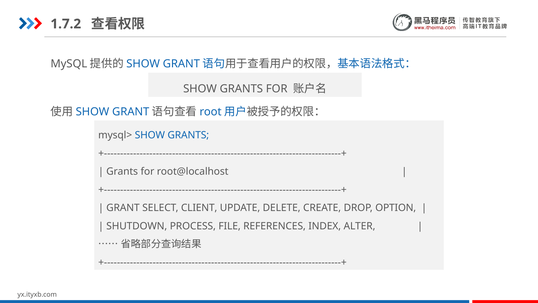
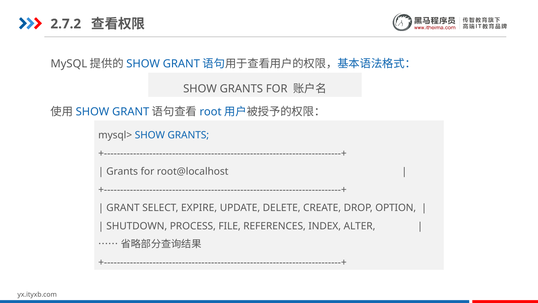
1.7.2: 1.7.2 -> 2.7.2 (66, 24)
CLIENT: CLIENT -> EXPIRE (199, 208)
